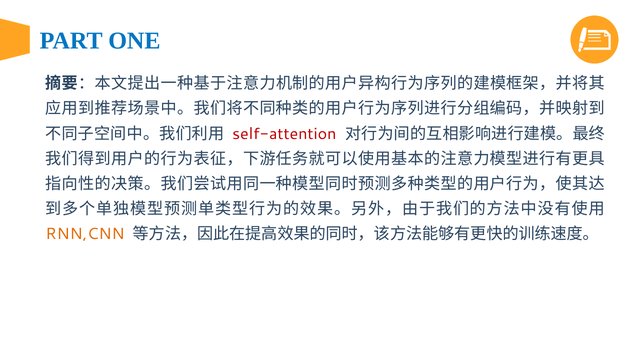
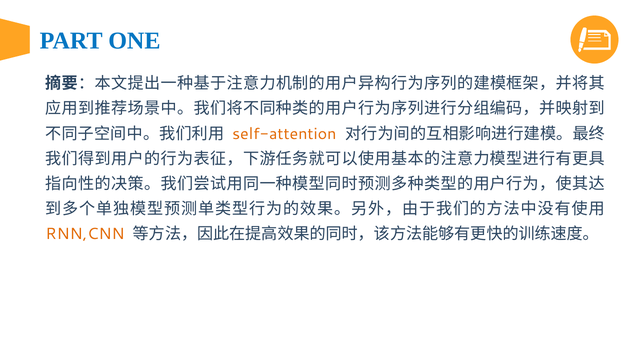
self-attention colour: red -> orange (284, 134)
